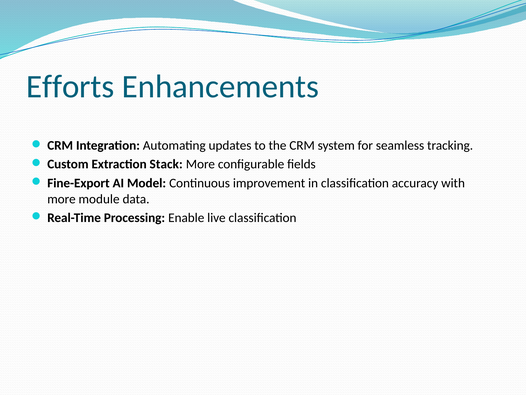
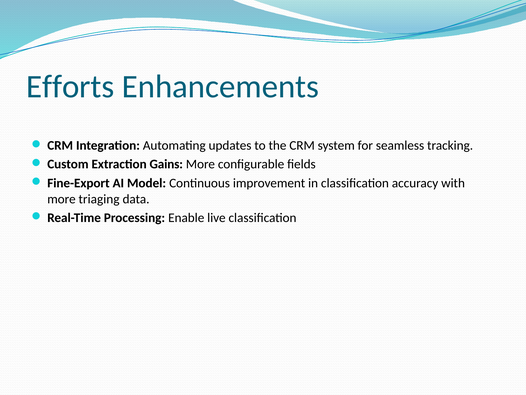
Stack: Stack -> Gains (166, 164)
module: module -> triaging (99, 199)
